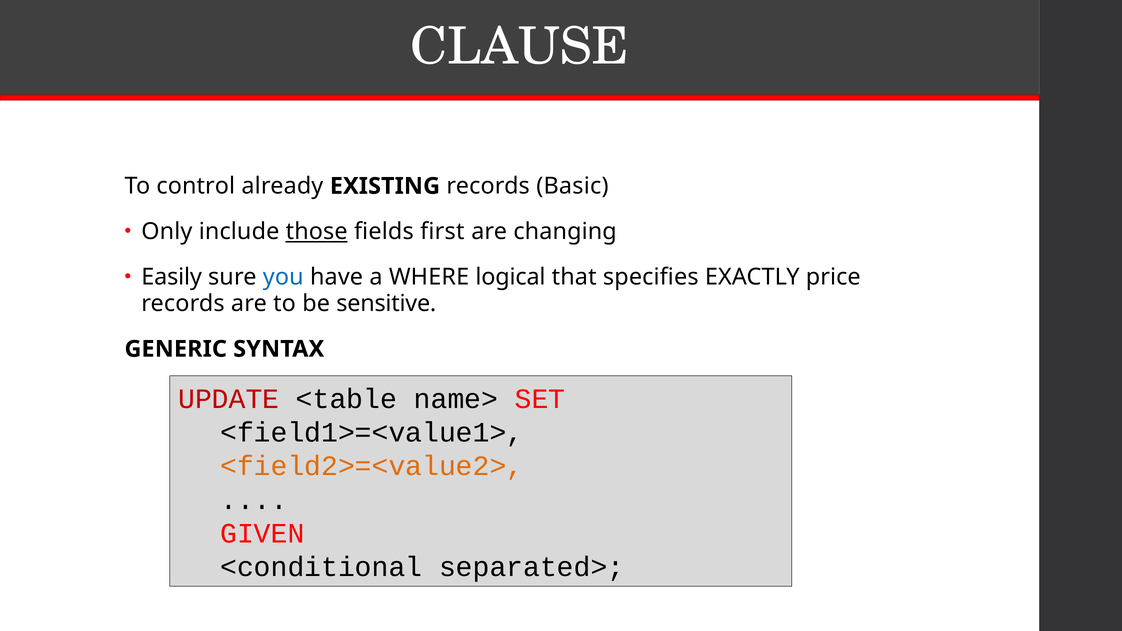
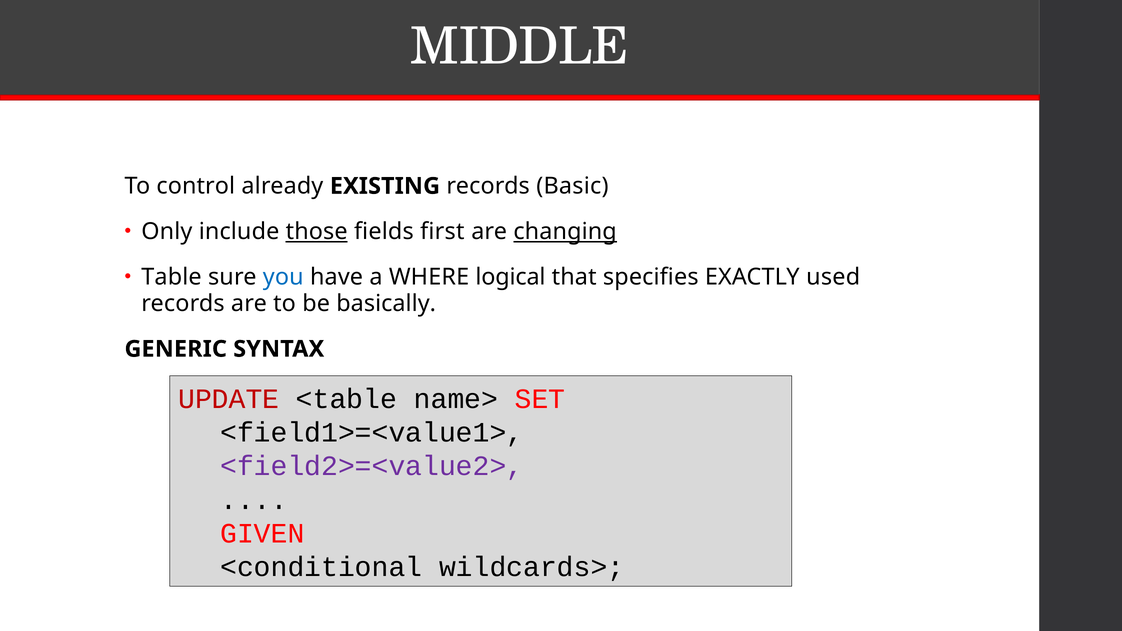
CLAUSE: CLAUSE -> MIDDLE (520, 47)
changing underline: none -> present (565, 232)
Easily: Easily -> Table (171, 277)
price: price -> used (833, 277)
sensitive: sensitive -> basically (386, 304)
<field2>=<value2> colour: orange -> purple (372, 466)
separated>: separated> -> wildcards> (532, 567)
